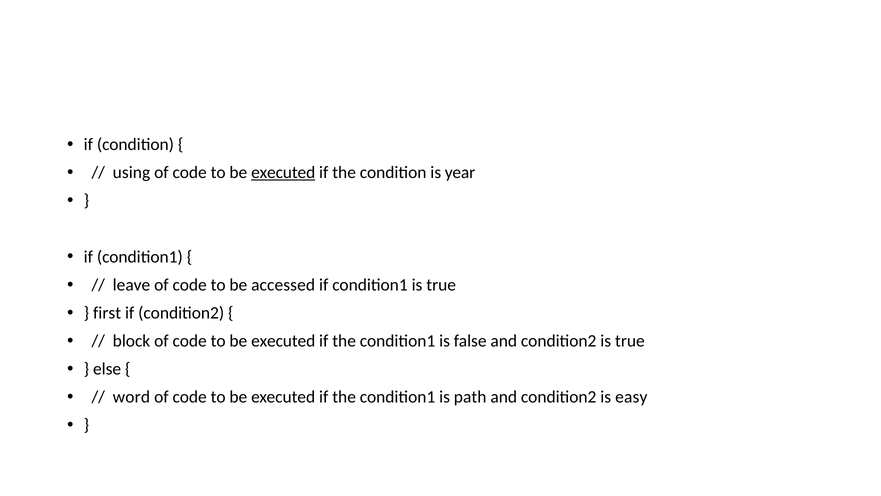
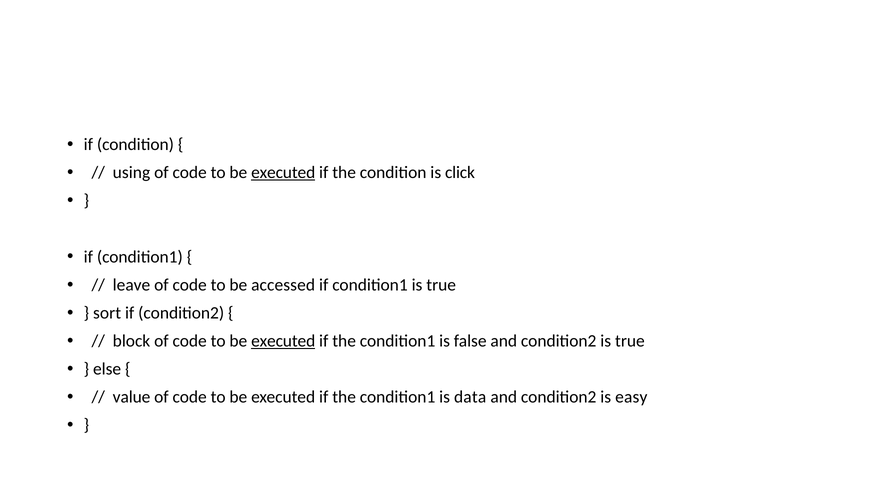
year: year -> click (460, 173)
first: first -> sort (107, 313)
executed underline: none -> present (283, 341)
word: word -> value (132, 397)
path: path -> data (470, 397)
